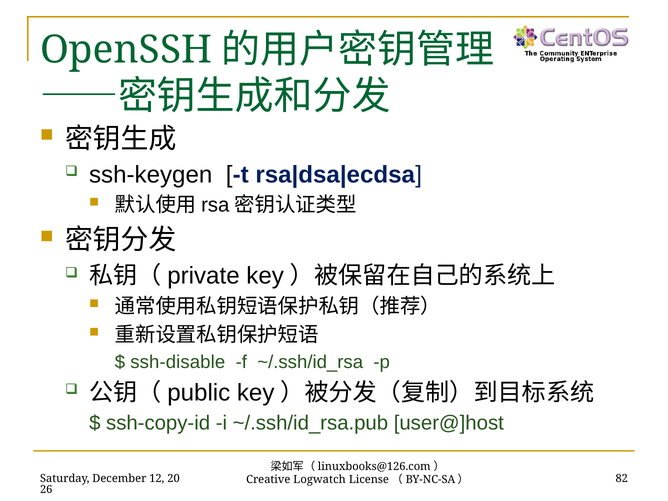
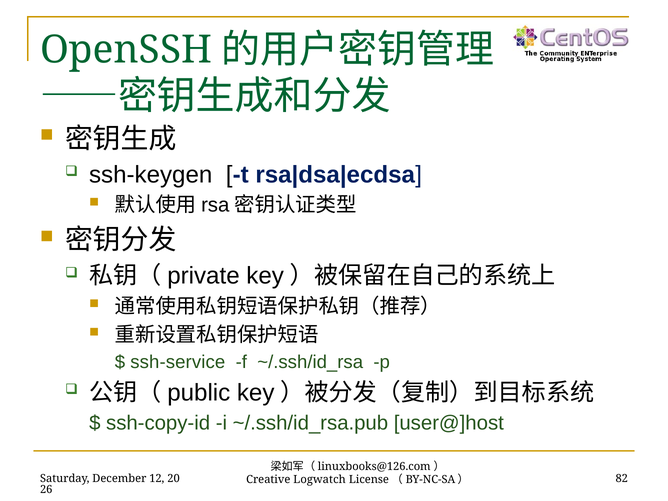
ssh-disable: ssh-disable -> ssh-service (178, 362)
